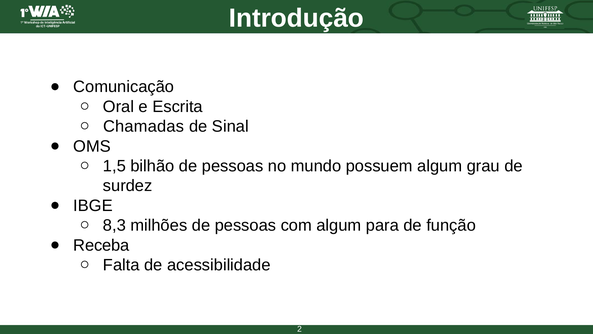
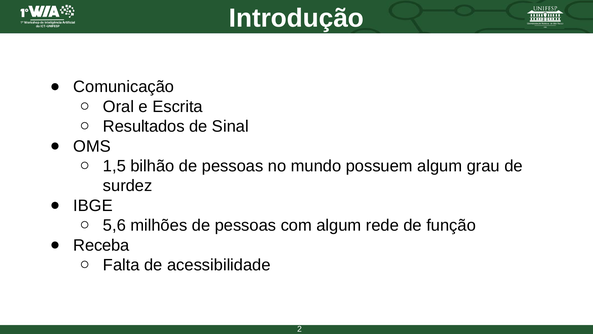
Chamadas: Chamadas -> Resultados (144, 126)
8,3: 8,3 -> 5,6 (114, 225)
para: para -> rede (382, 225)
